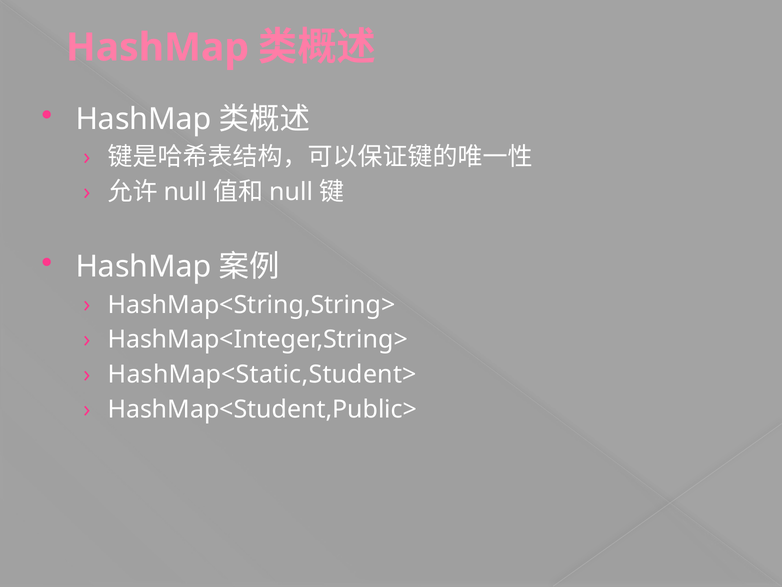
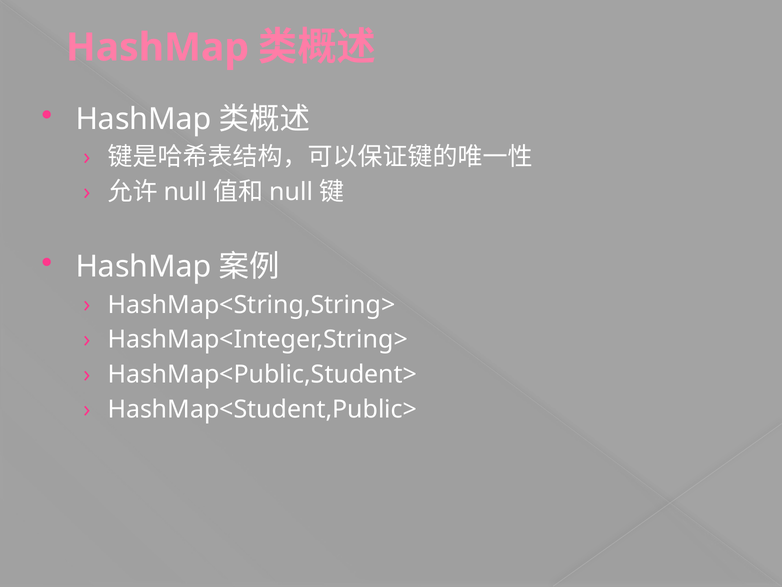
HashMap<Static,Student>: HashMap<Static,Student> -> HashMap<Public,Student> (262, 374)
